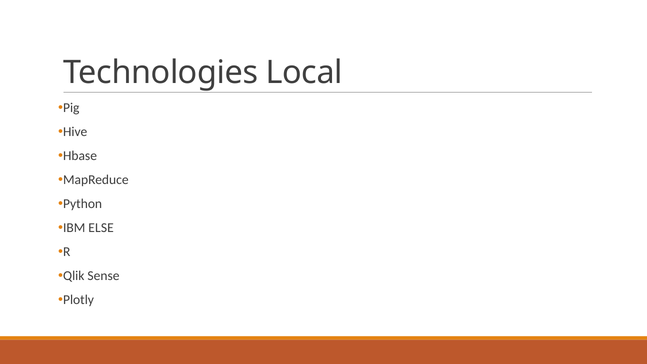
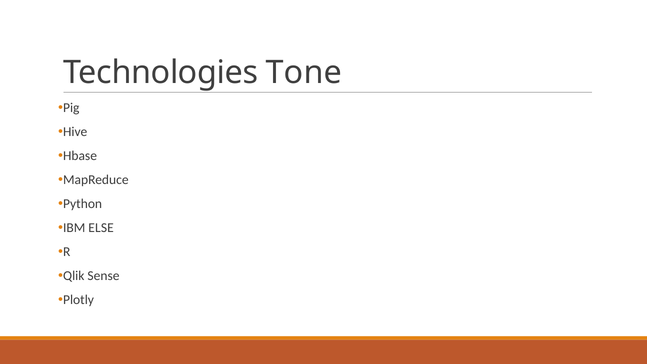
Local: Local -> Tone (304, 72)
